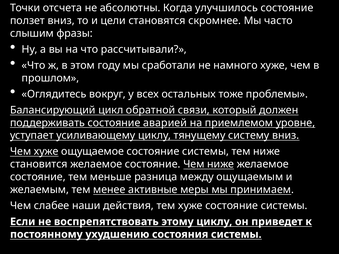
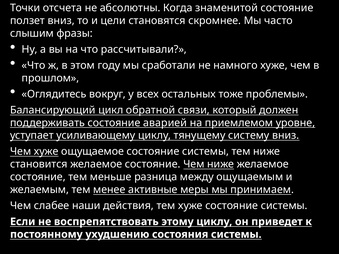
улучшилось: улучшилось -> знаменитой (227, 8)
